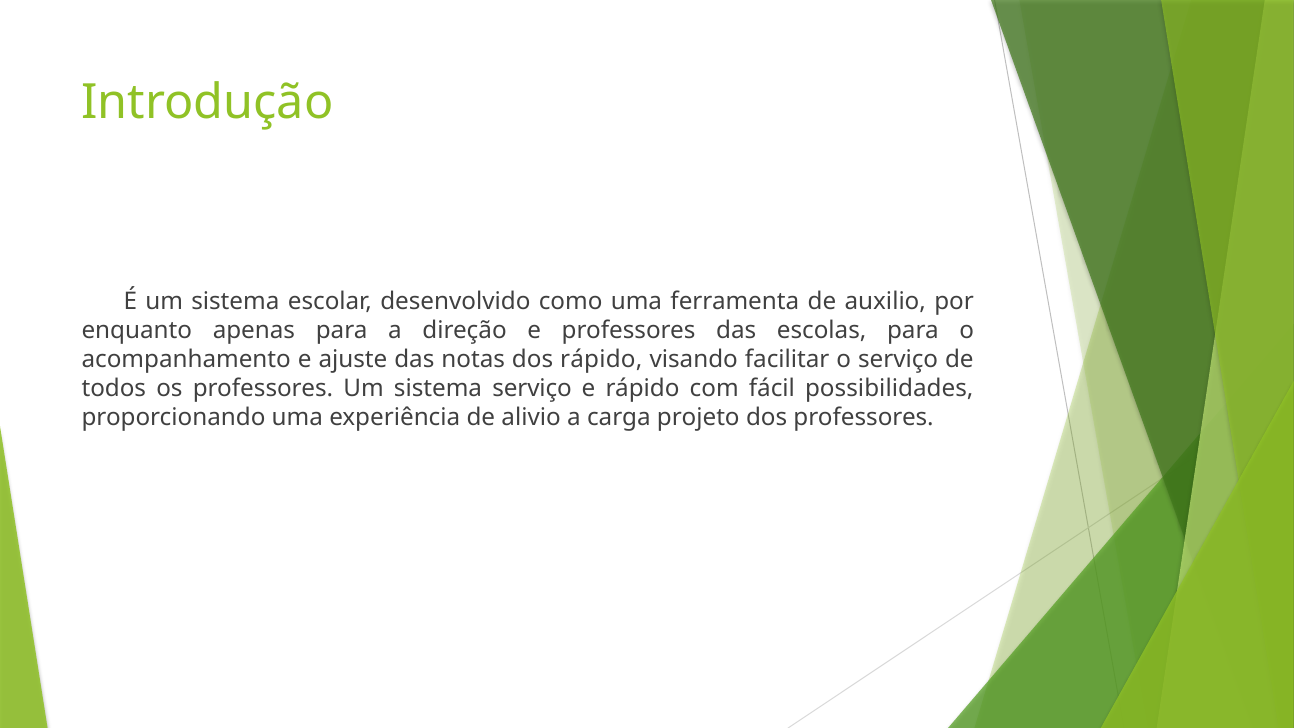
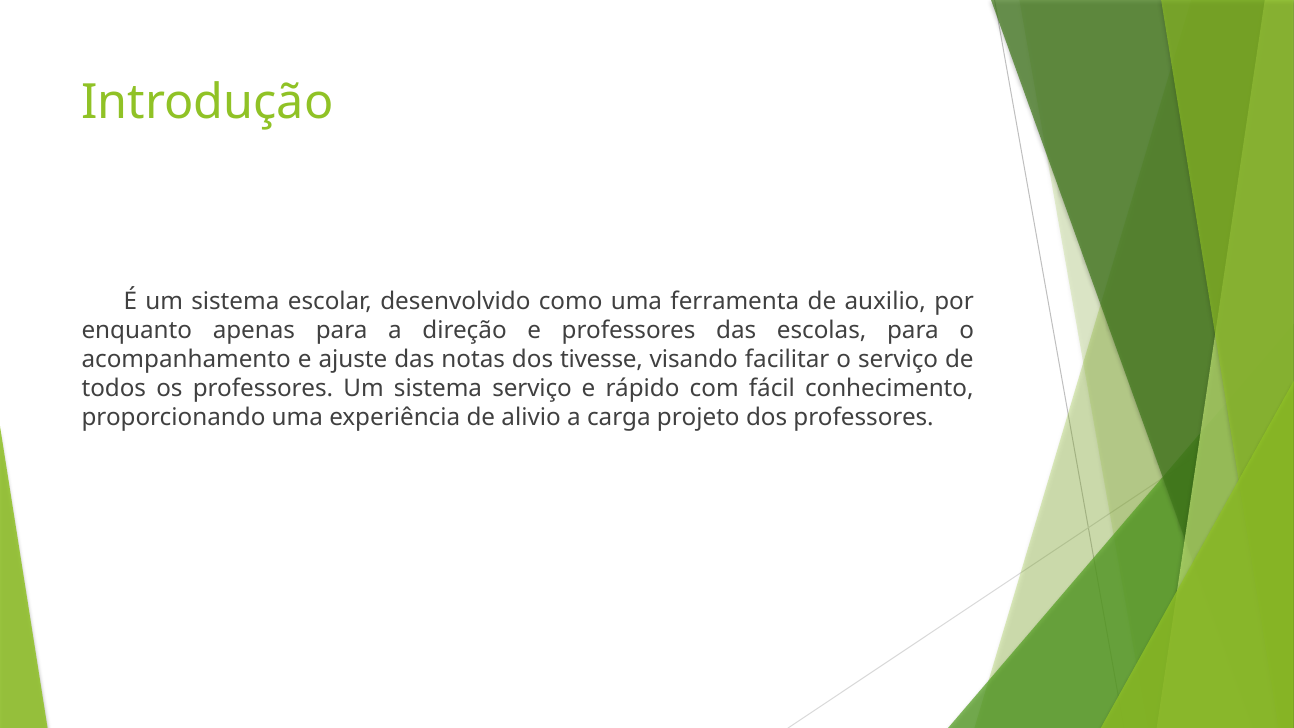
dos rápido: rápido -> tivesse (601, 359)
possibilidades: possibilidades -> conhecimento (889, 388)
